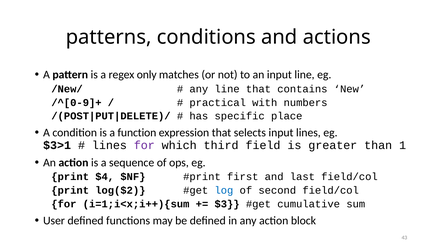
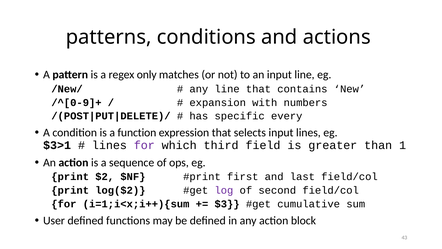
practical: practical -> expansion (218, 102)
place: place -> every (287, 116)
$4: $4 -> $2 (105, 177)
log colour: blue -> purple (224, 190)
